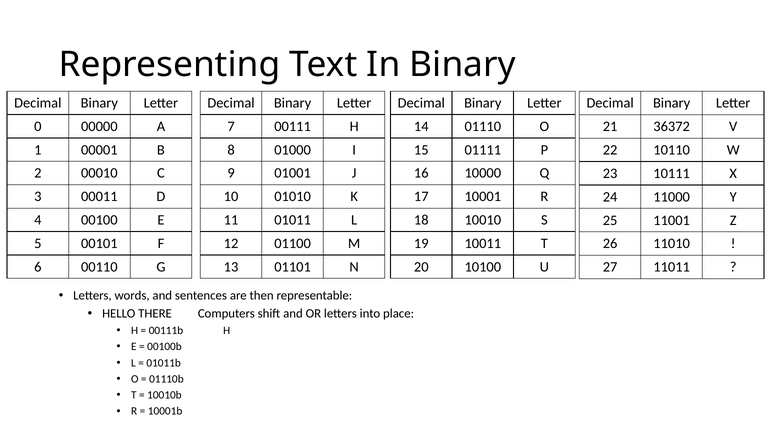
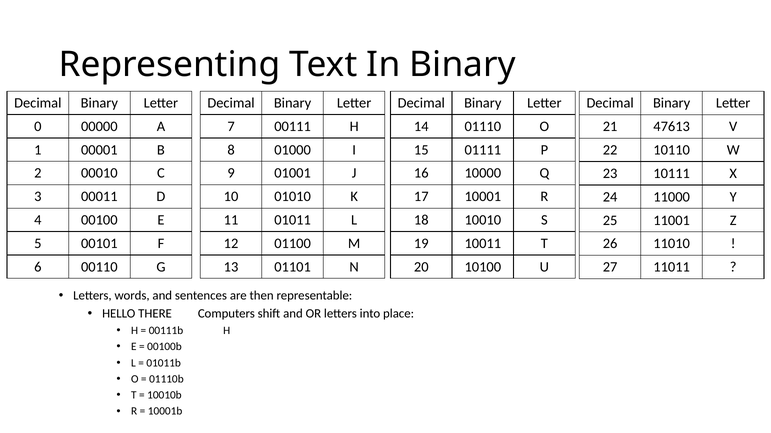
36372: 36372 -> 47613 (672, 127)
